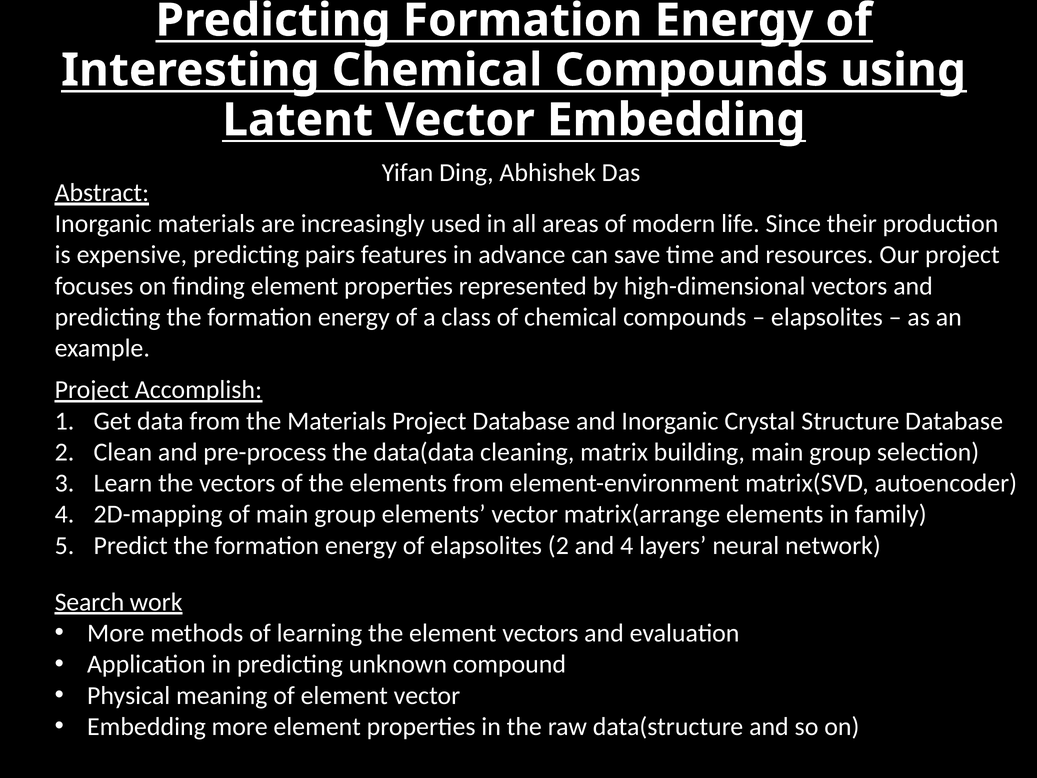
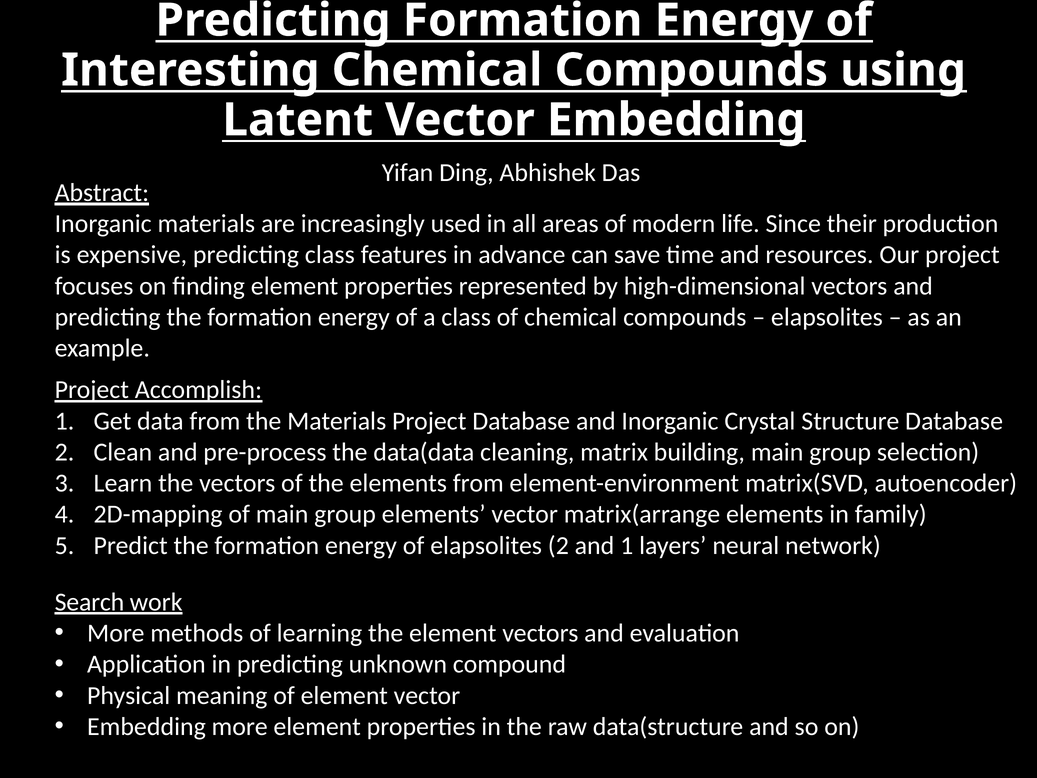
predicting pairs: pairs -> class (330, 255)
and 4: 4 -> 1 (627, 545)
